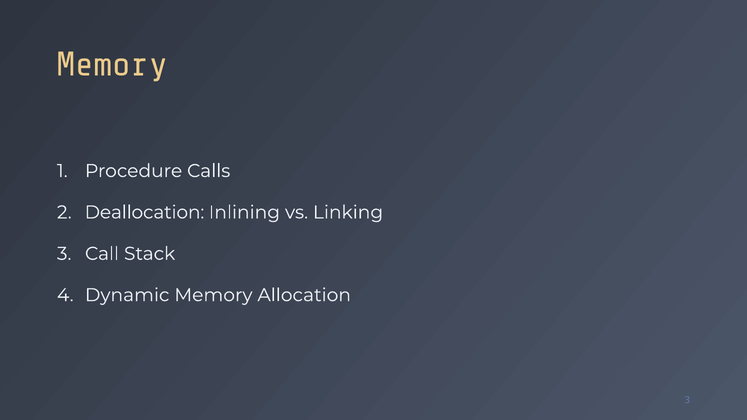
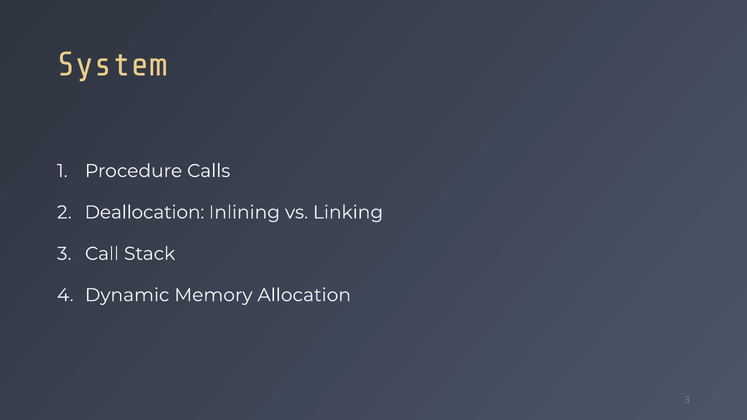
Memory: Memory -> System (112, 64)
